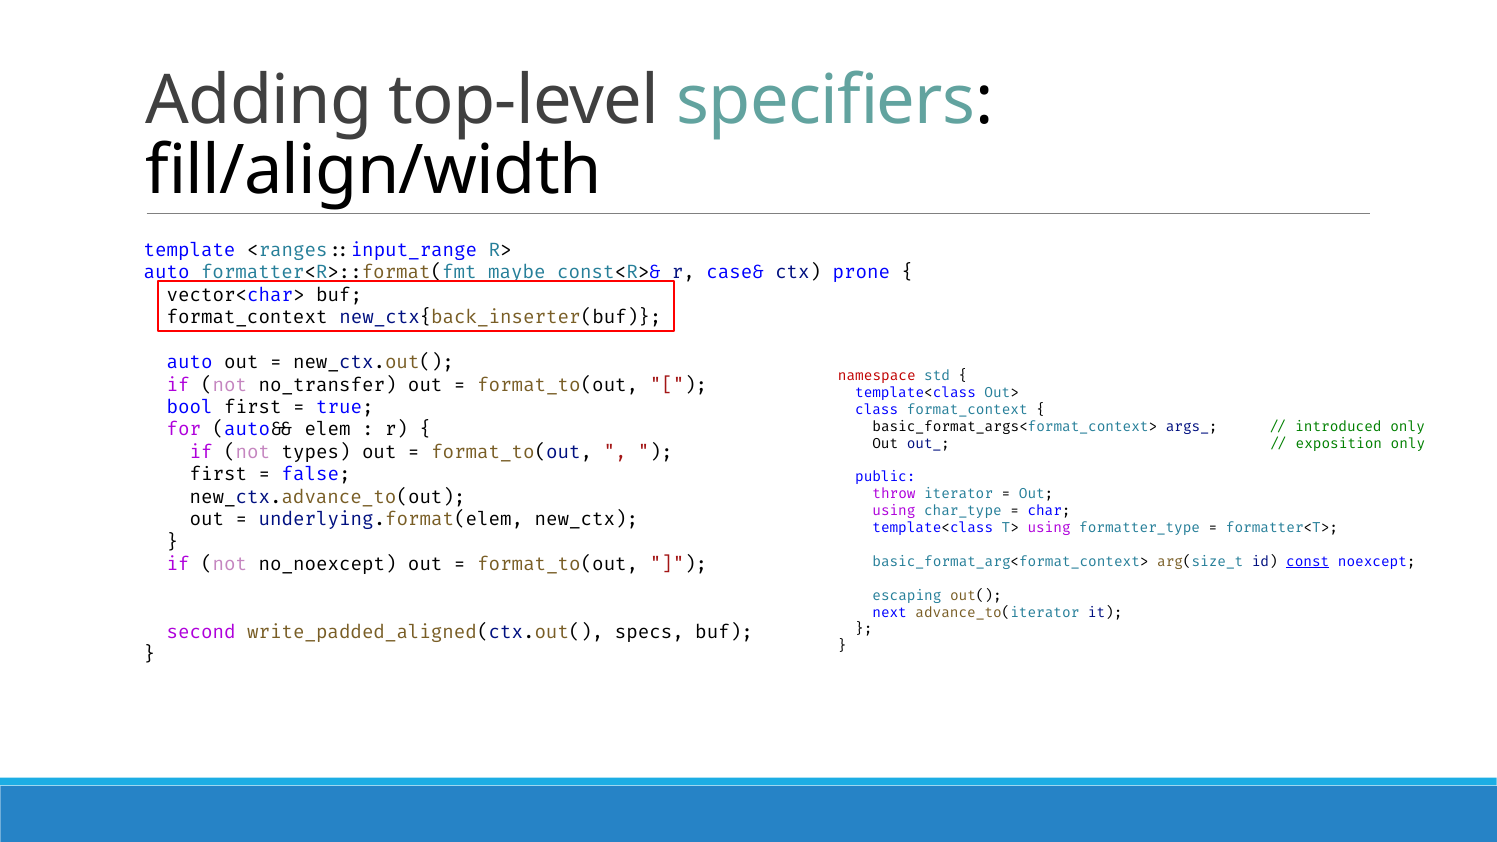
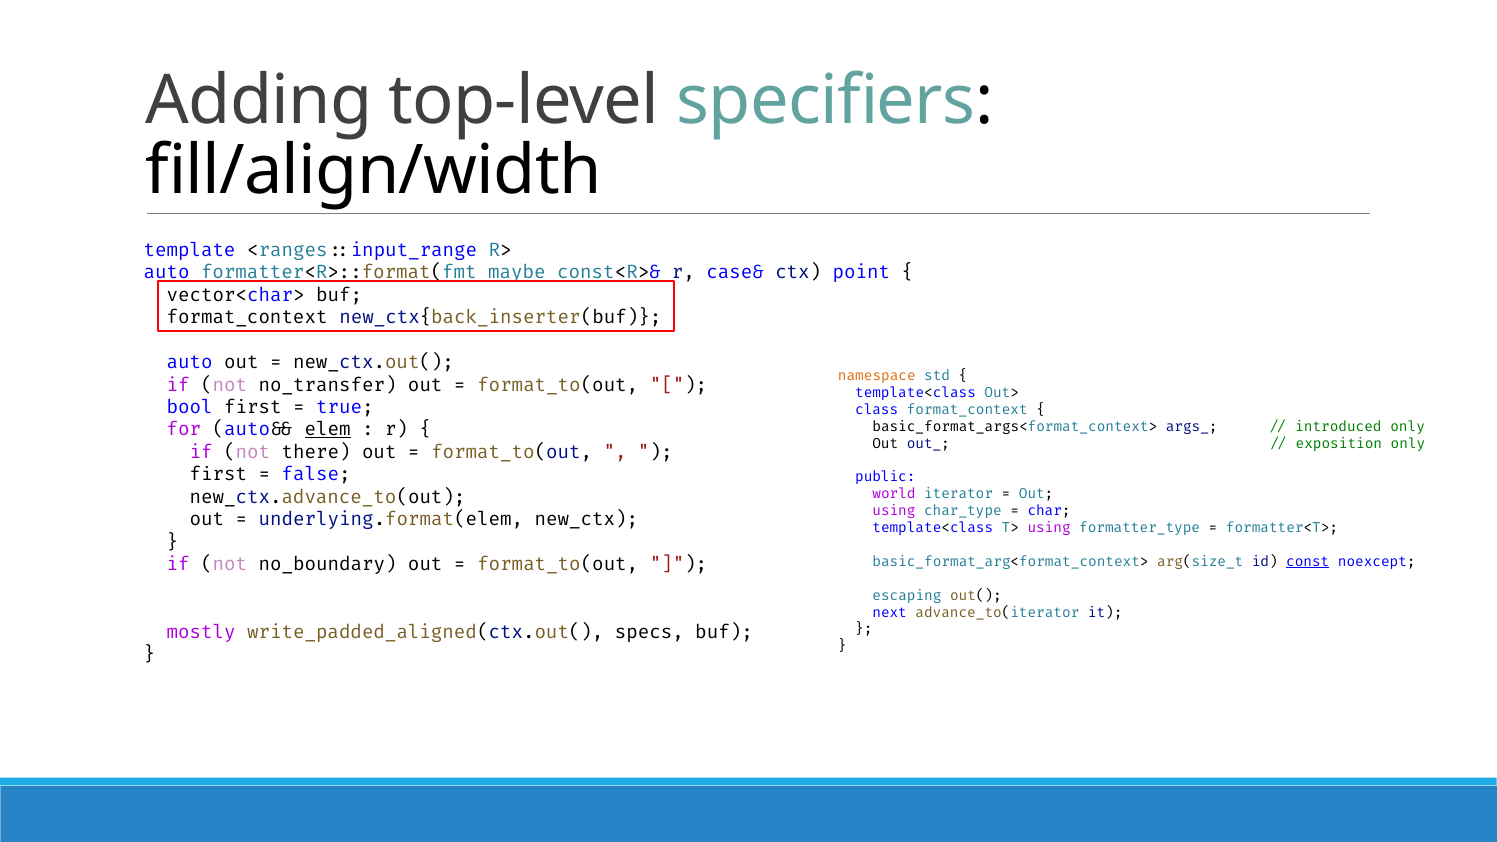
prone: prone -> point (861, 273)
namespace colour: red -> orange (877, 376)
elem underline: none -> present (328, 430)
types: types -> there (316, 452)
throw: throw -> world (894, 494)
no_noexcept: no_noexcept -> no_boundary (328, 565)
second: second -> mostly (201, 632)
